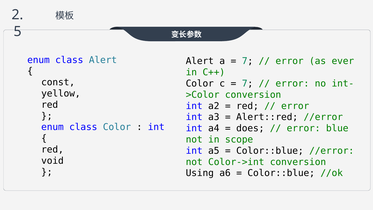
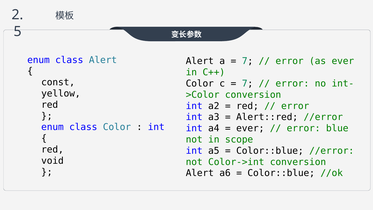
does: does -> ever (250, 128)
Using: Using -> Alert (200, 173)
